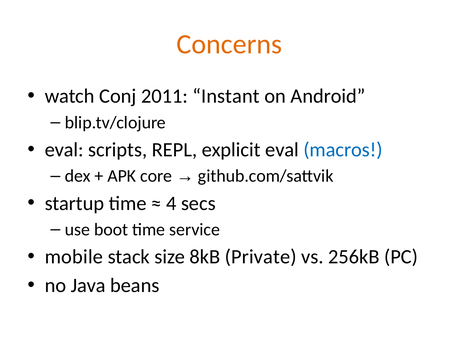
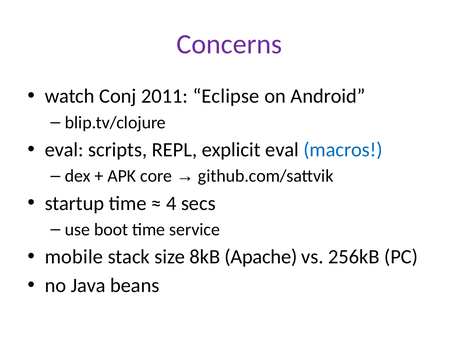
Concerns colour: orange -> purple (229, 44)
Instant: Instant -> Eclipse (226, 96)
Private: Private -> Apache (261, 257)
